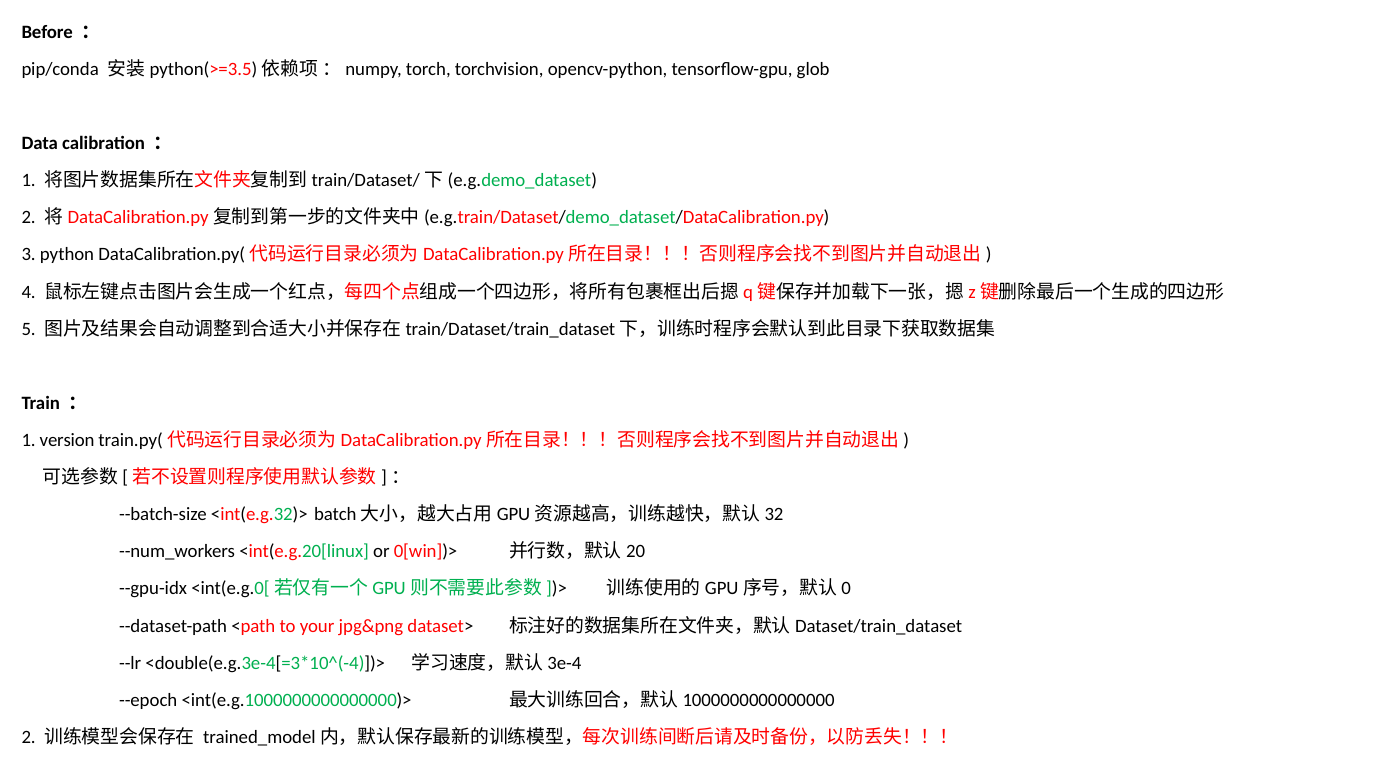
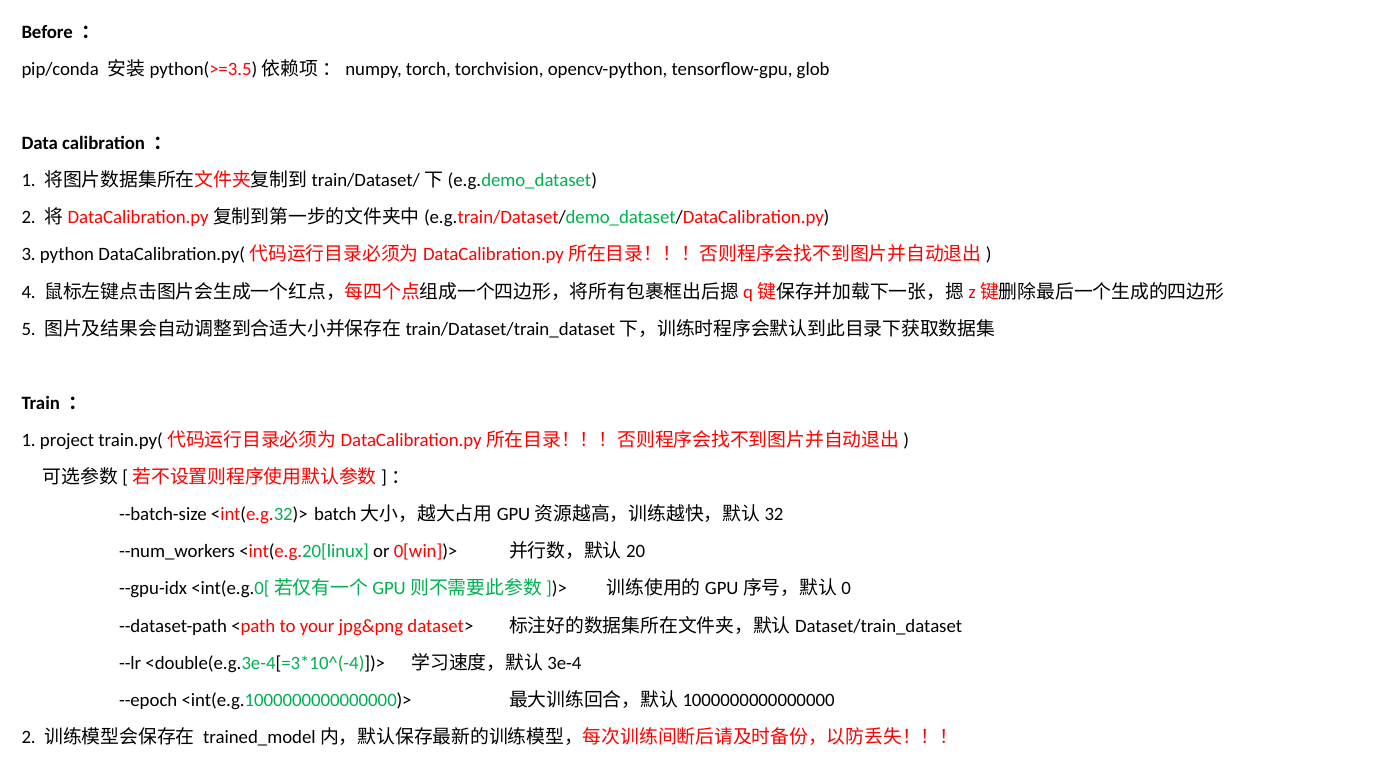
version: version -> project (67, 440)
